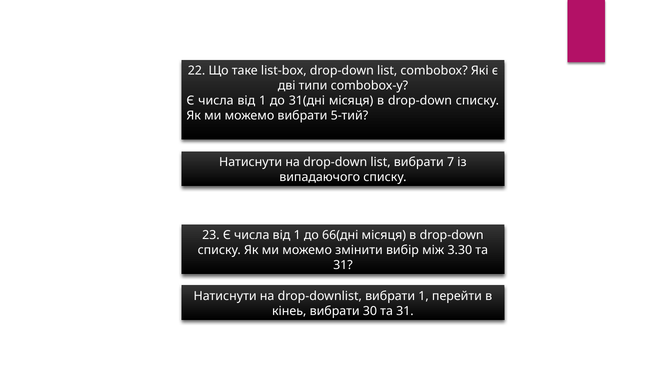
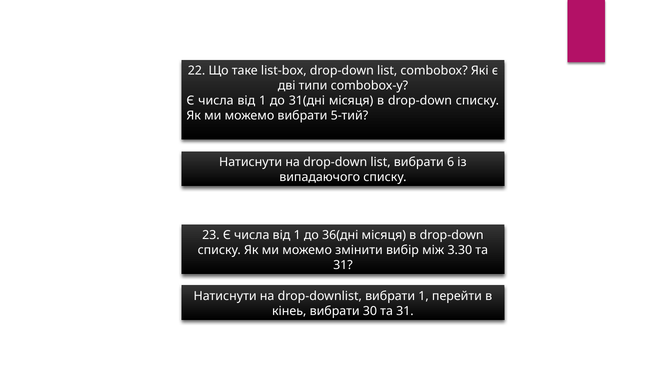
7: 7 -> 6 (451, 162)
66(дні: 66(дні -> 36(дні (340, 235)
